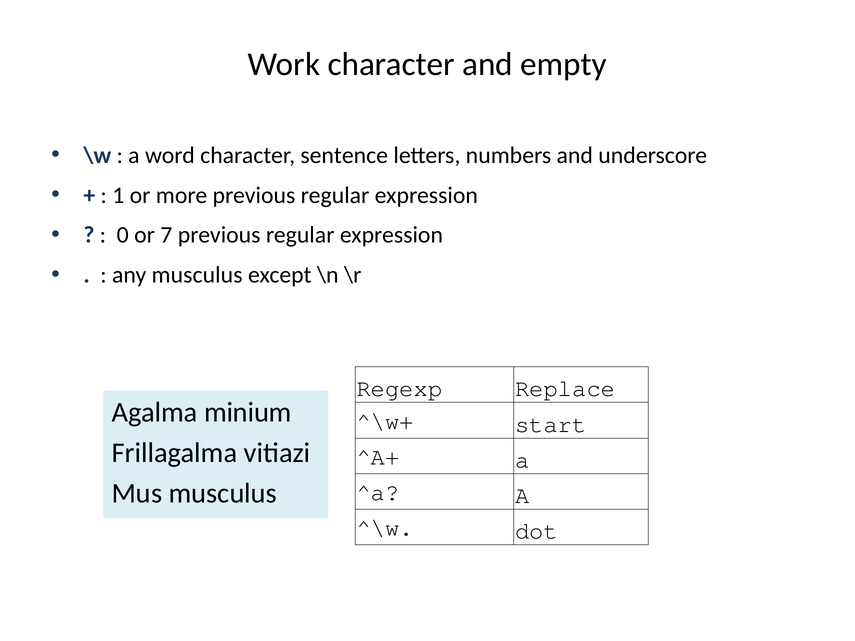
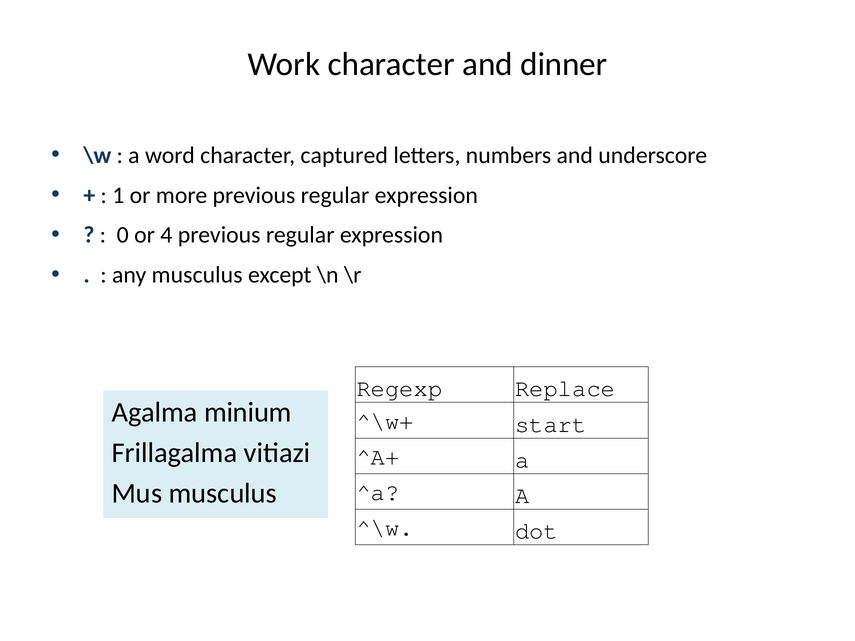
empty: empty -> dinner (564, 64)
sentence: sentence -> captured (344, 155)
7: 7 -> 4 (166, 235)
